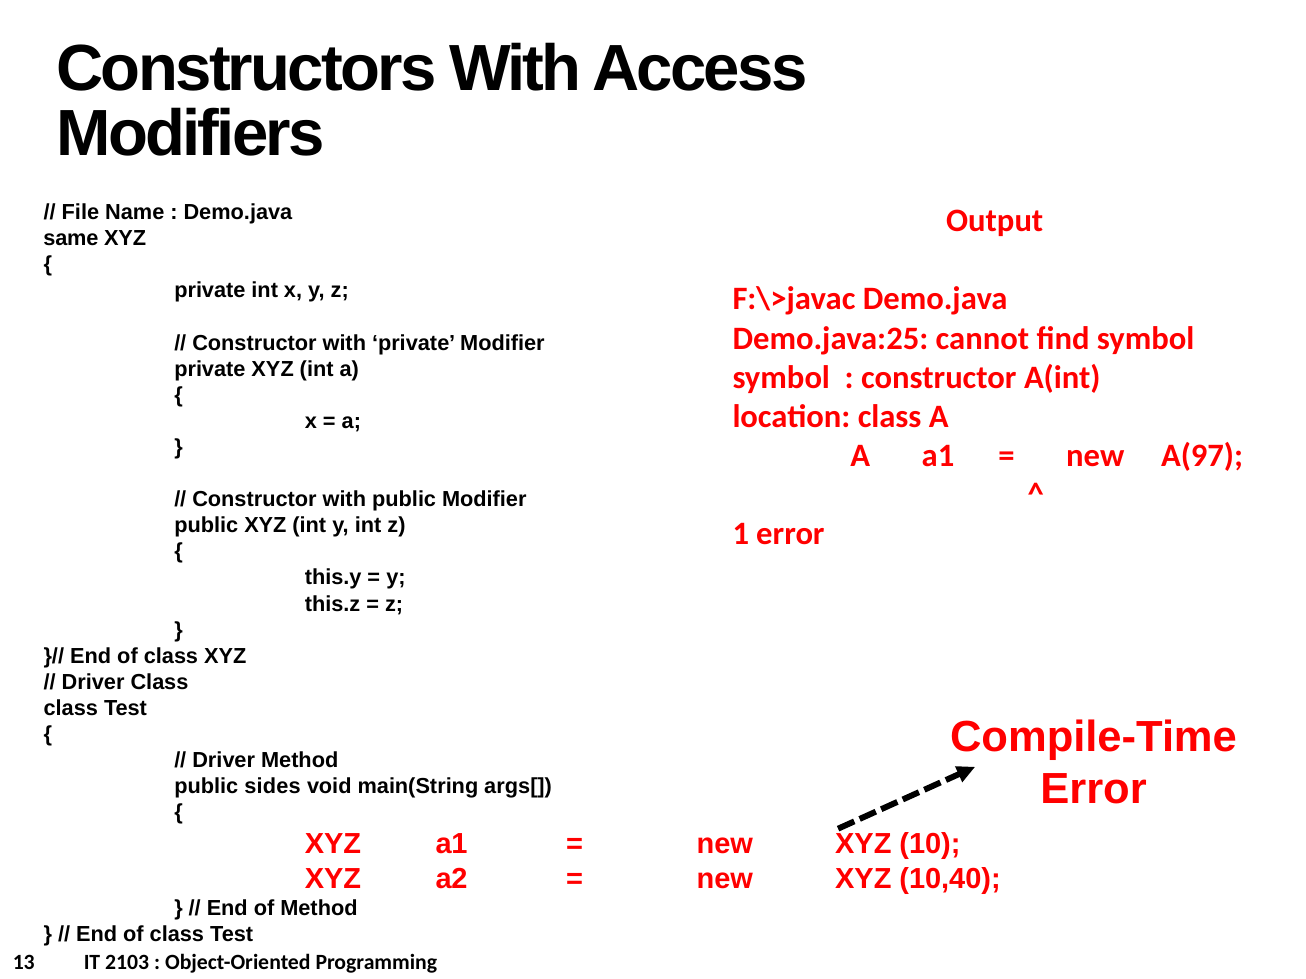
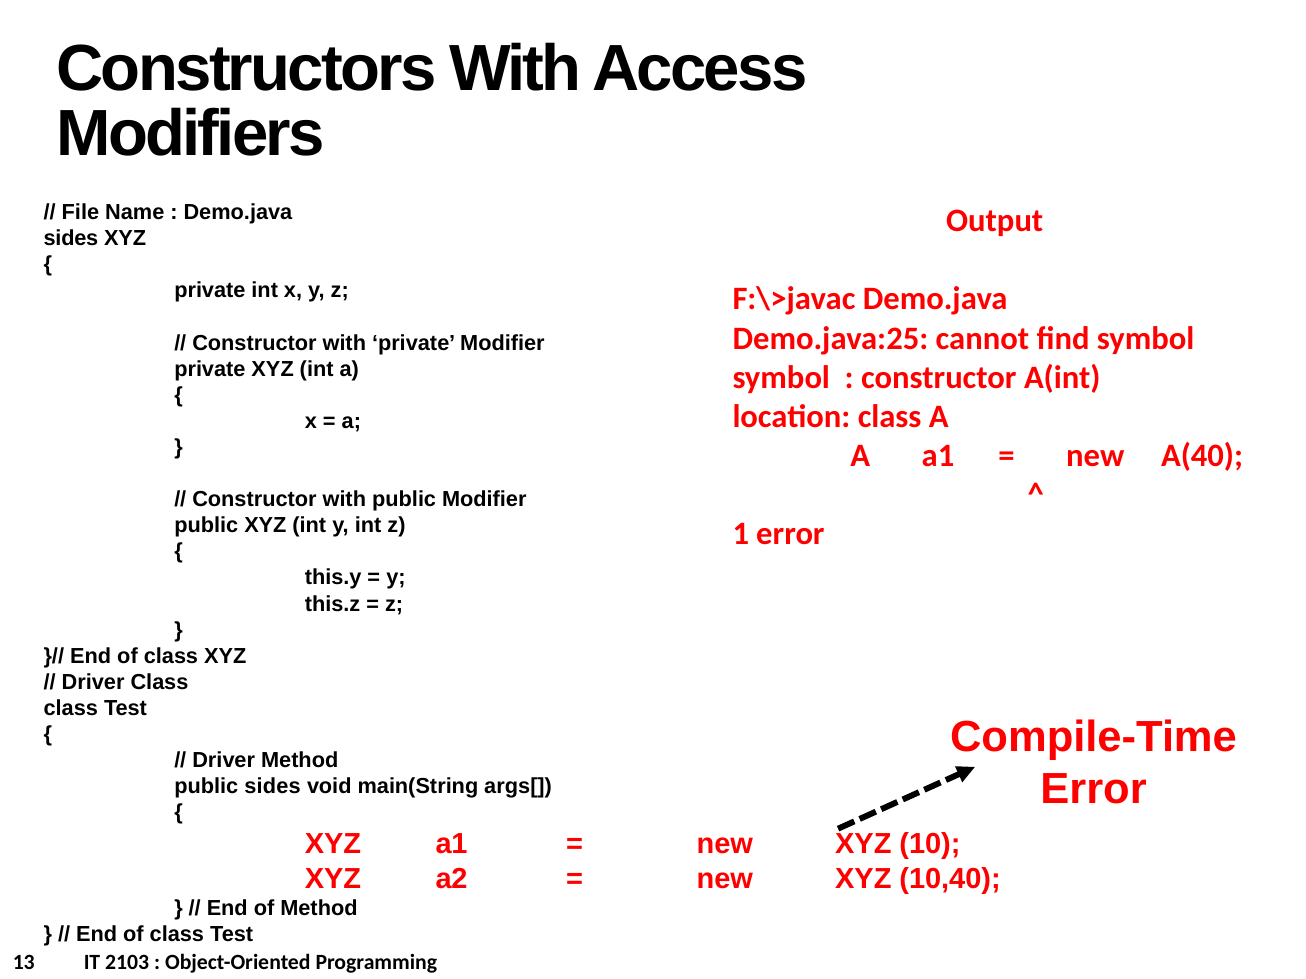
same: same -> sides (71, 239)
A(97: A(97 -> A(40 (1202, 456)
